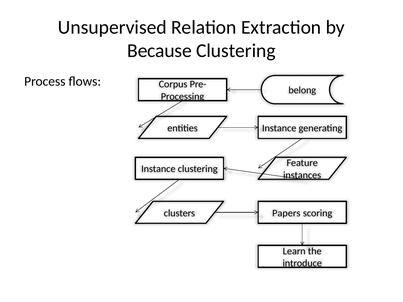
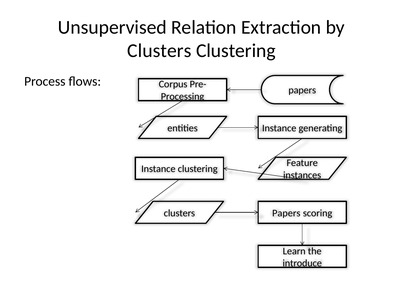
Because: Because -> Clusters (159, 51)
belong: belong -> papers (302, 90)
